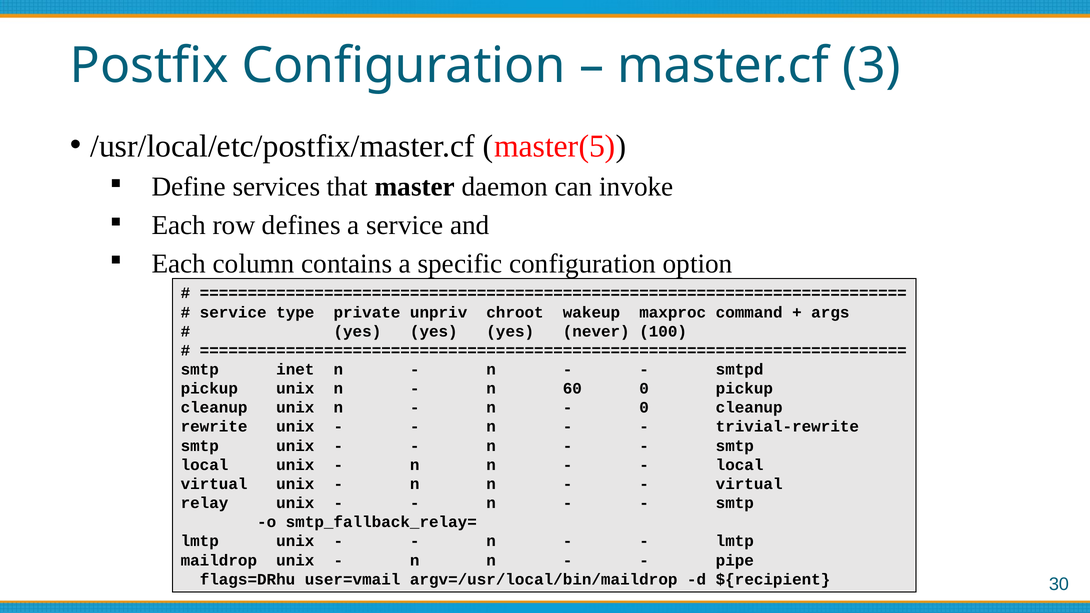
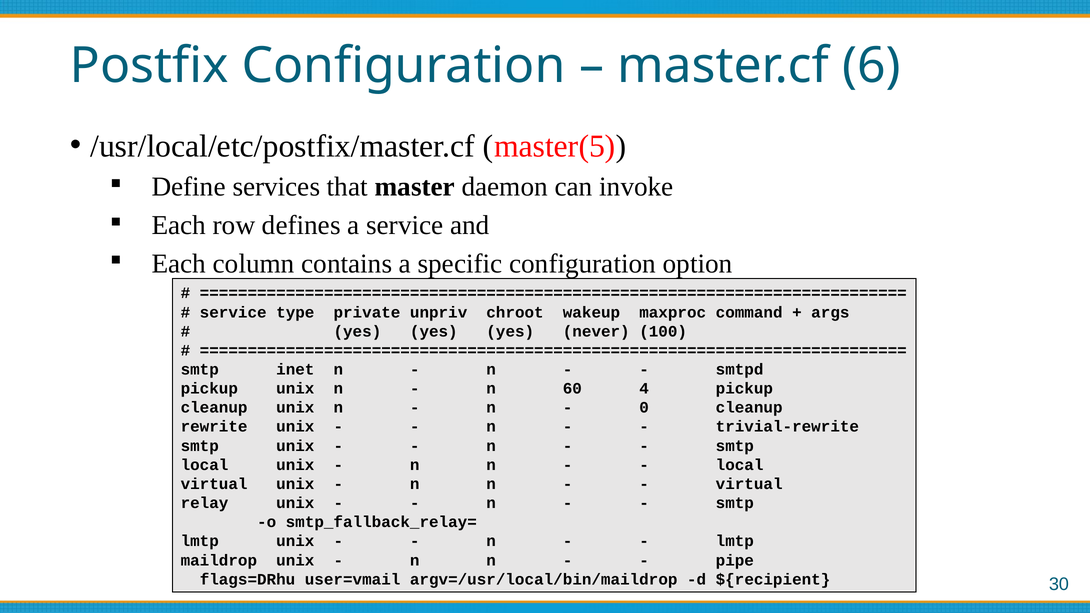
3: 3 -> 6 (871, 66)
60 0: 0 -> 4 (644, 389)
